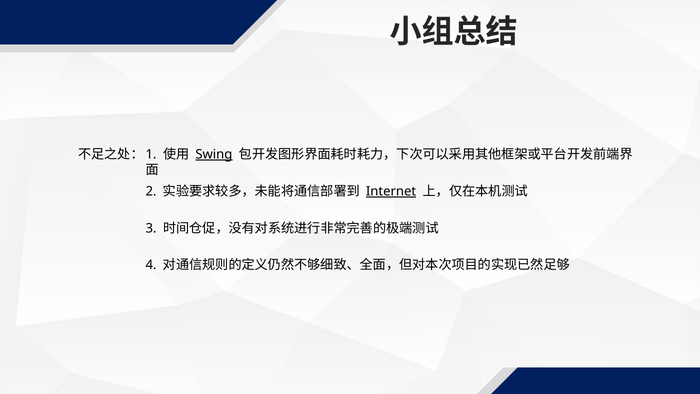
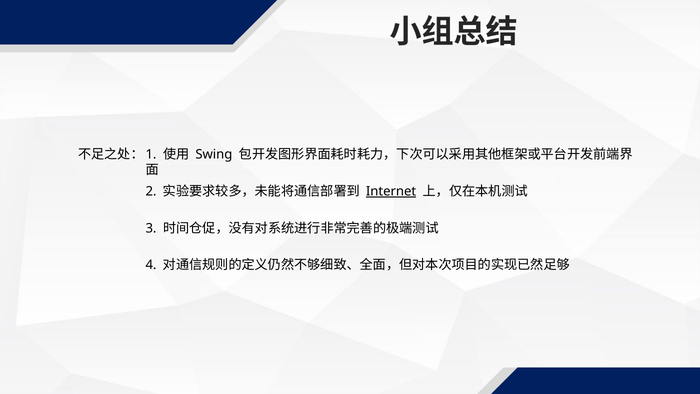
Swing underline: present -> none (214, 154)
